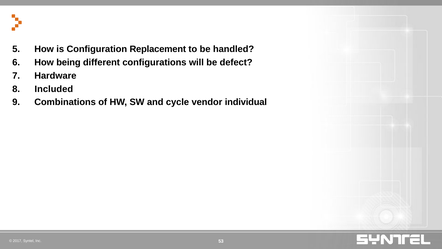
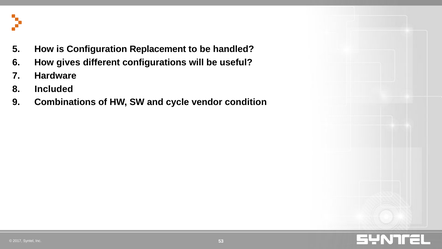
being: being -> gives (68, 62)
defect: defect -> useful (236, 62)
individual: individual -> condition (246, 102)
